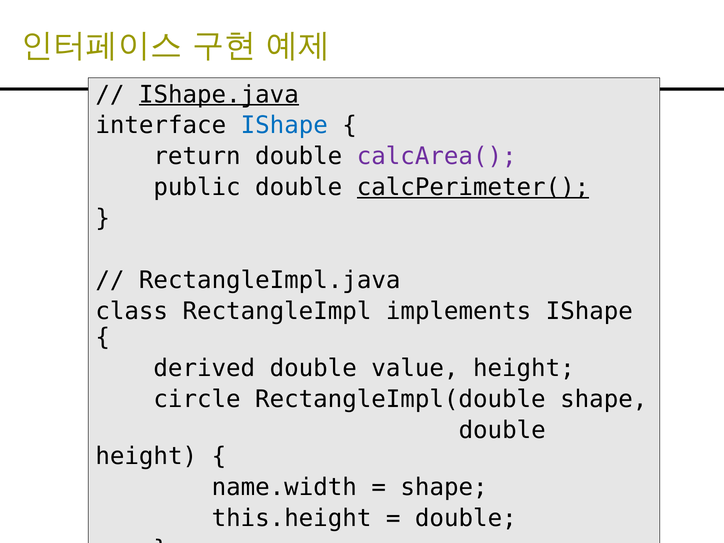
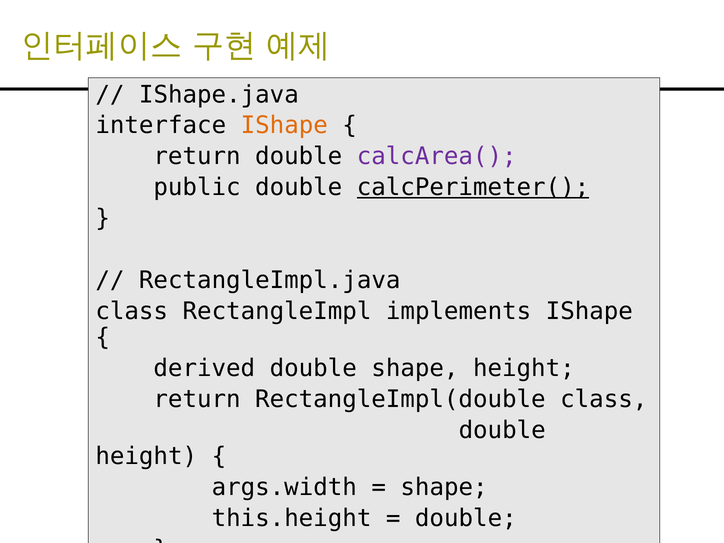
IShape.java underline: present -> none (219, 95)
IShape colour: blue -> orange (284, 126)
double value: value -> shape (415, 368)
circle: circle -> return (197, 399)
RectangleImpl(double shape: shape -> class (604, 399)
name.width: name.width -> args.width (284, 487)
